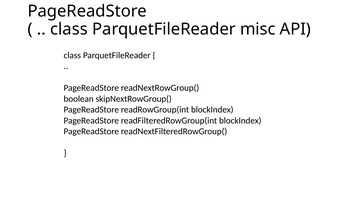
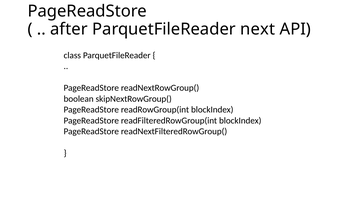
class: class -> after (69, 29)
misc: misc -> next (258, 29)
